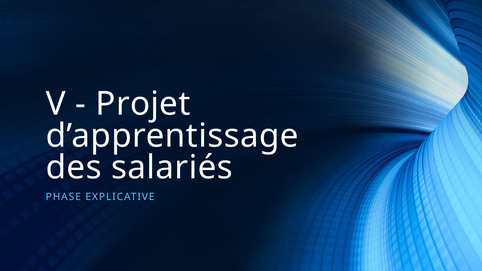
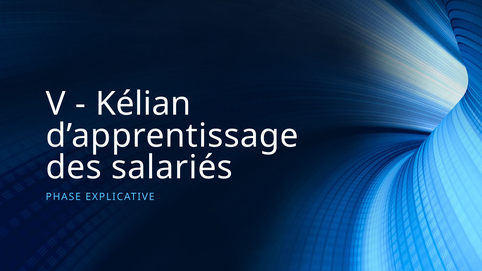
Projet: Projet -> Kélian (143, 104)
